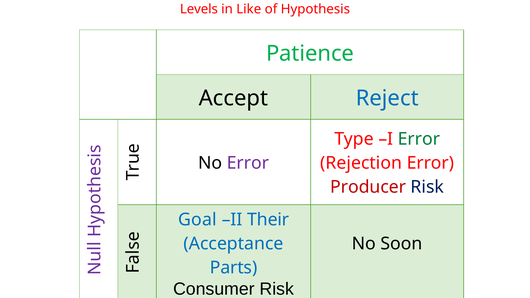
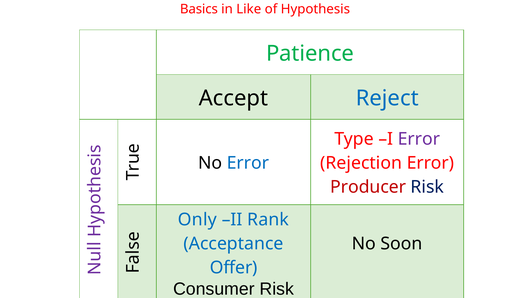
Levels: Levels -> Basics (199, 9)
Error colour: green -> purple (419, 139)
Error colour: purple -> blue (248, 163)
Goal: Goal -> Only (197, 220)
Their: Their -> Rank (268, 220)
Parts: Parts -> Offer (234, 268)
